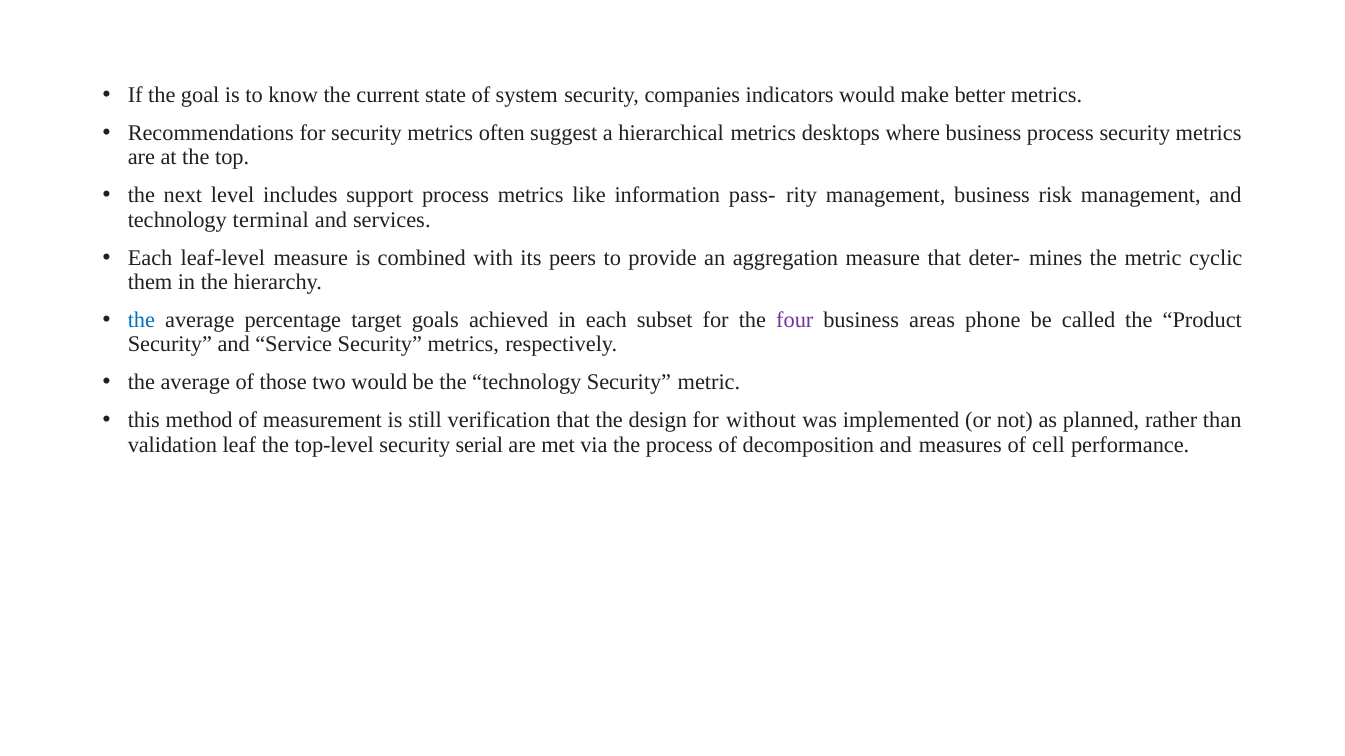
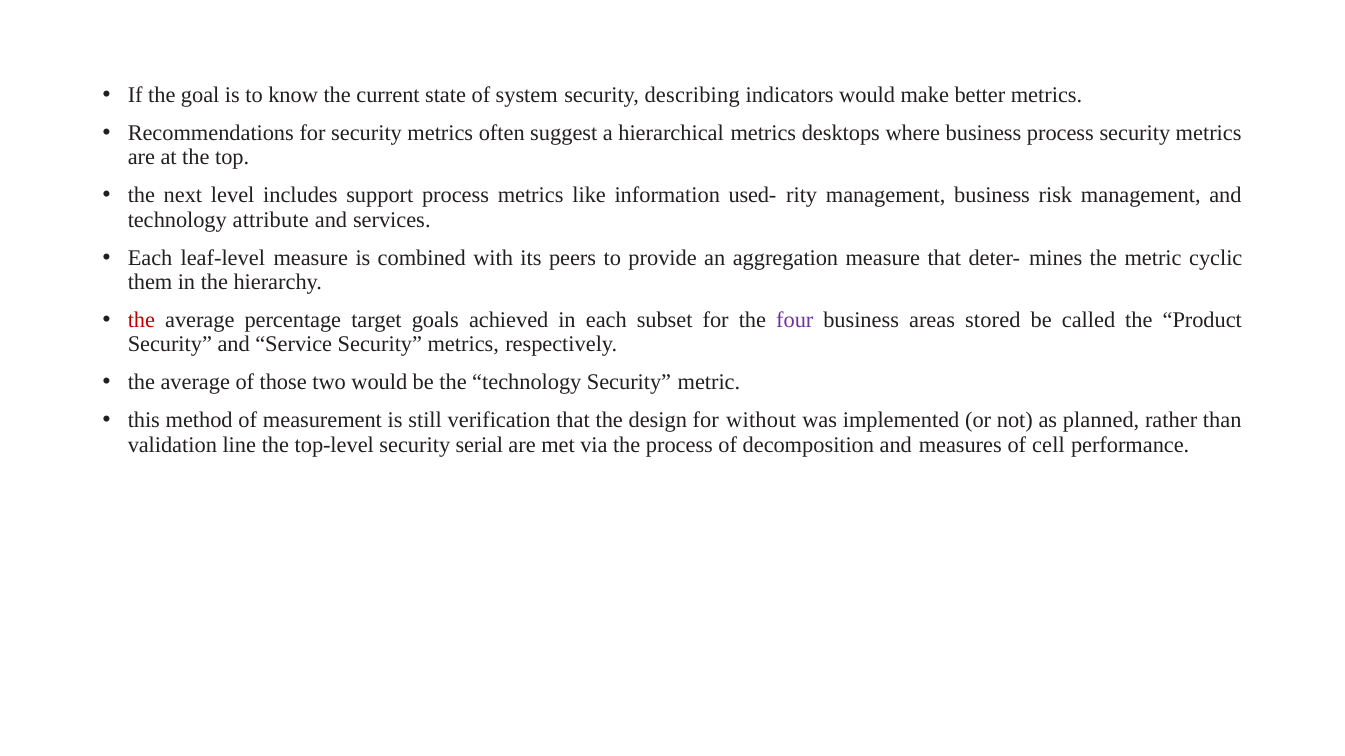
companies: companies -> describing (692, 95)
pass-: pass- -> used- (752, 196)
terminal: terminal -> attribute (271, 220)
the colour: blue -> red (141, 320)
phone: phone -> stored (993, 320)
leaf: leaf -> line (239, 445)
